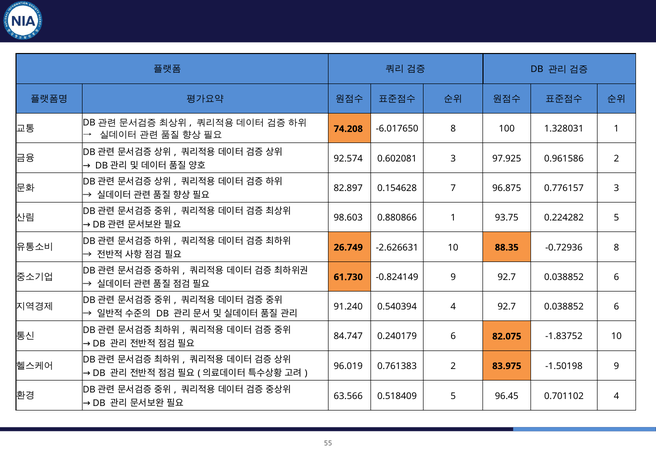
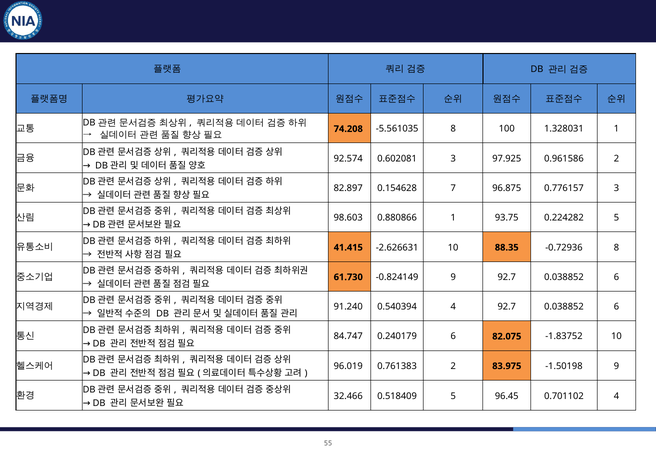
-6.017650: -6.017650 -> -5.561035 (397, 129)
26.749: 26.749 -> 41.415 (348, 248)
63.566: 63.566 -> 32.466 (348, 396)
